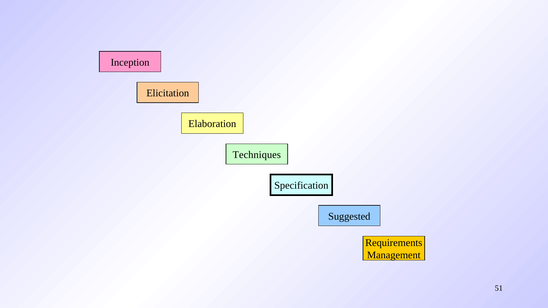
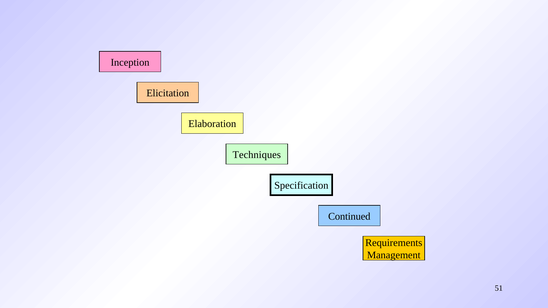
Suggested: Suggested -> Continued (349, 216)
